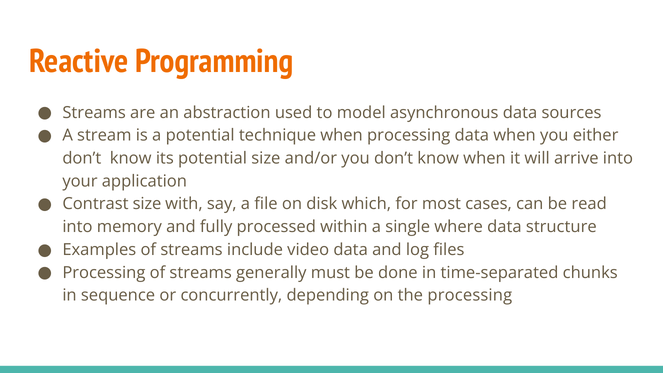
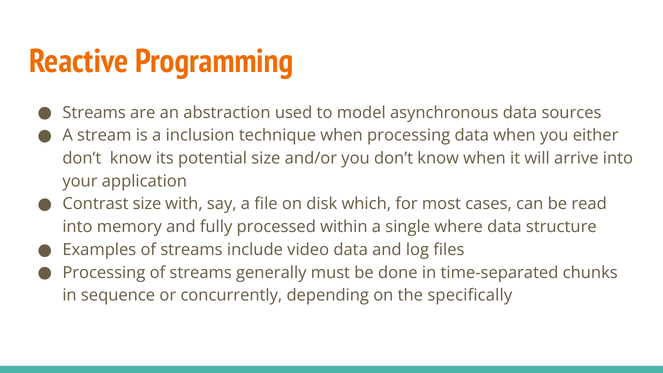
a potential: potential -> inclusion (200, 135)
the processing: processing -> specifically (470, 295)
